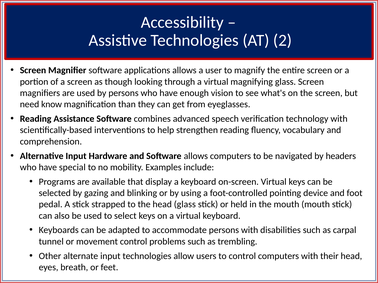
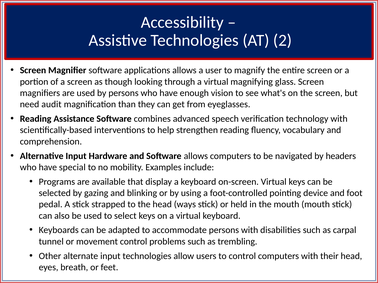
know: know -> audit (51, 105)
head glass: glass -> ways (185, 205)
